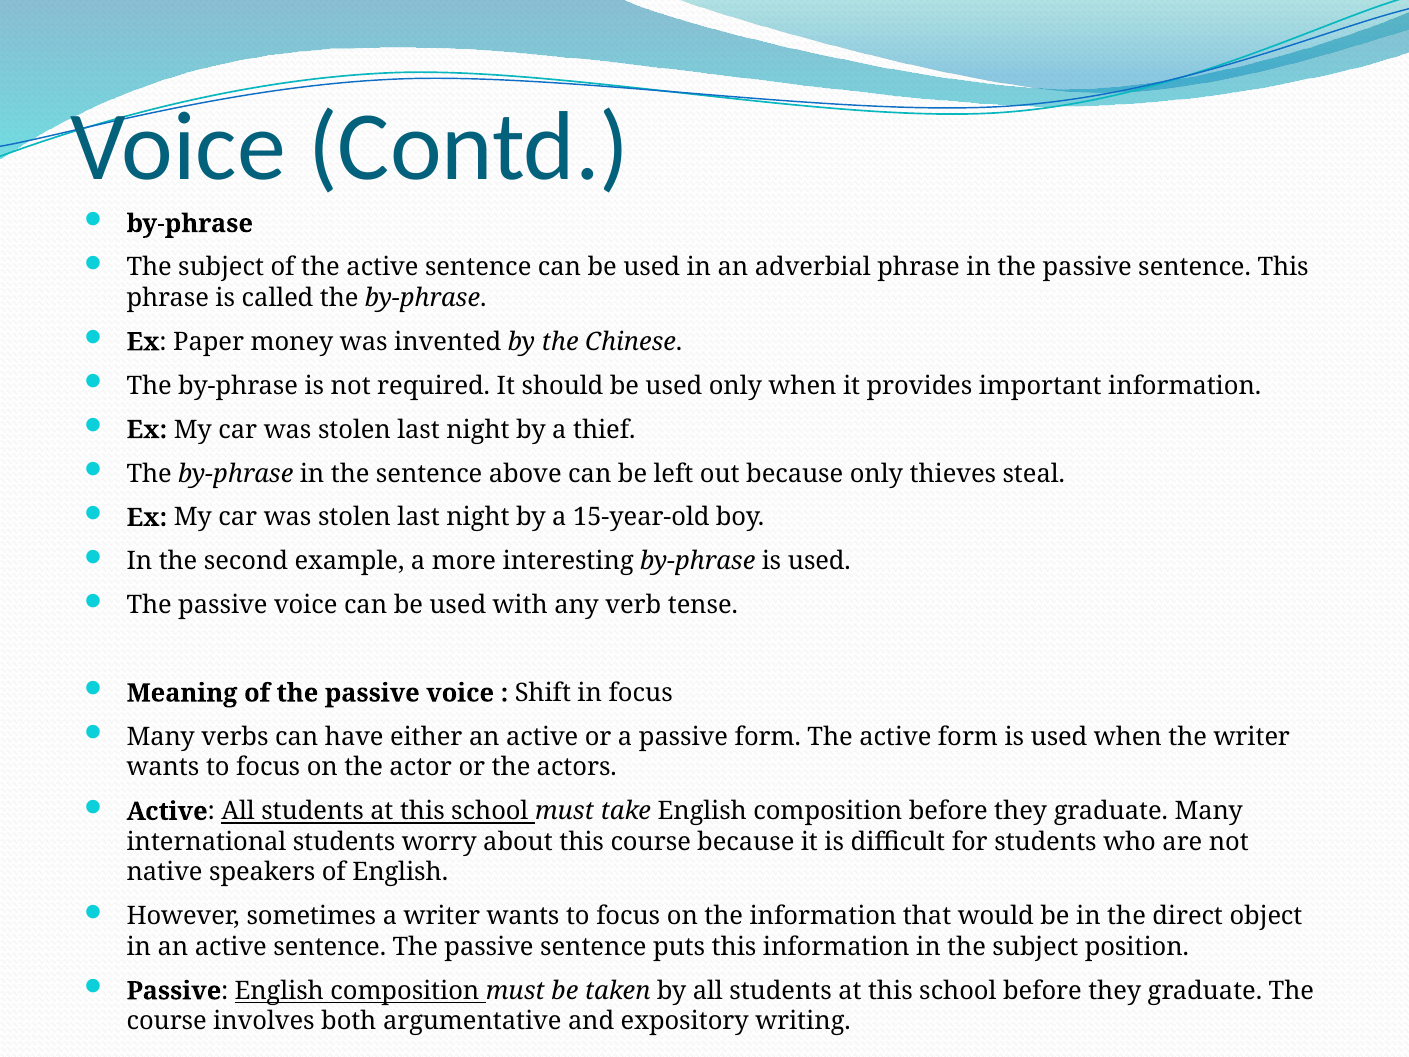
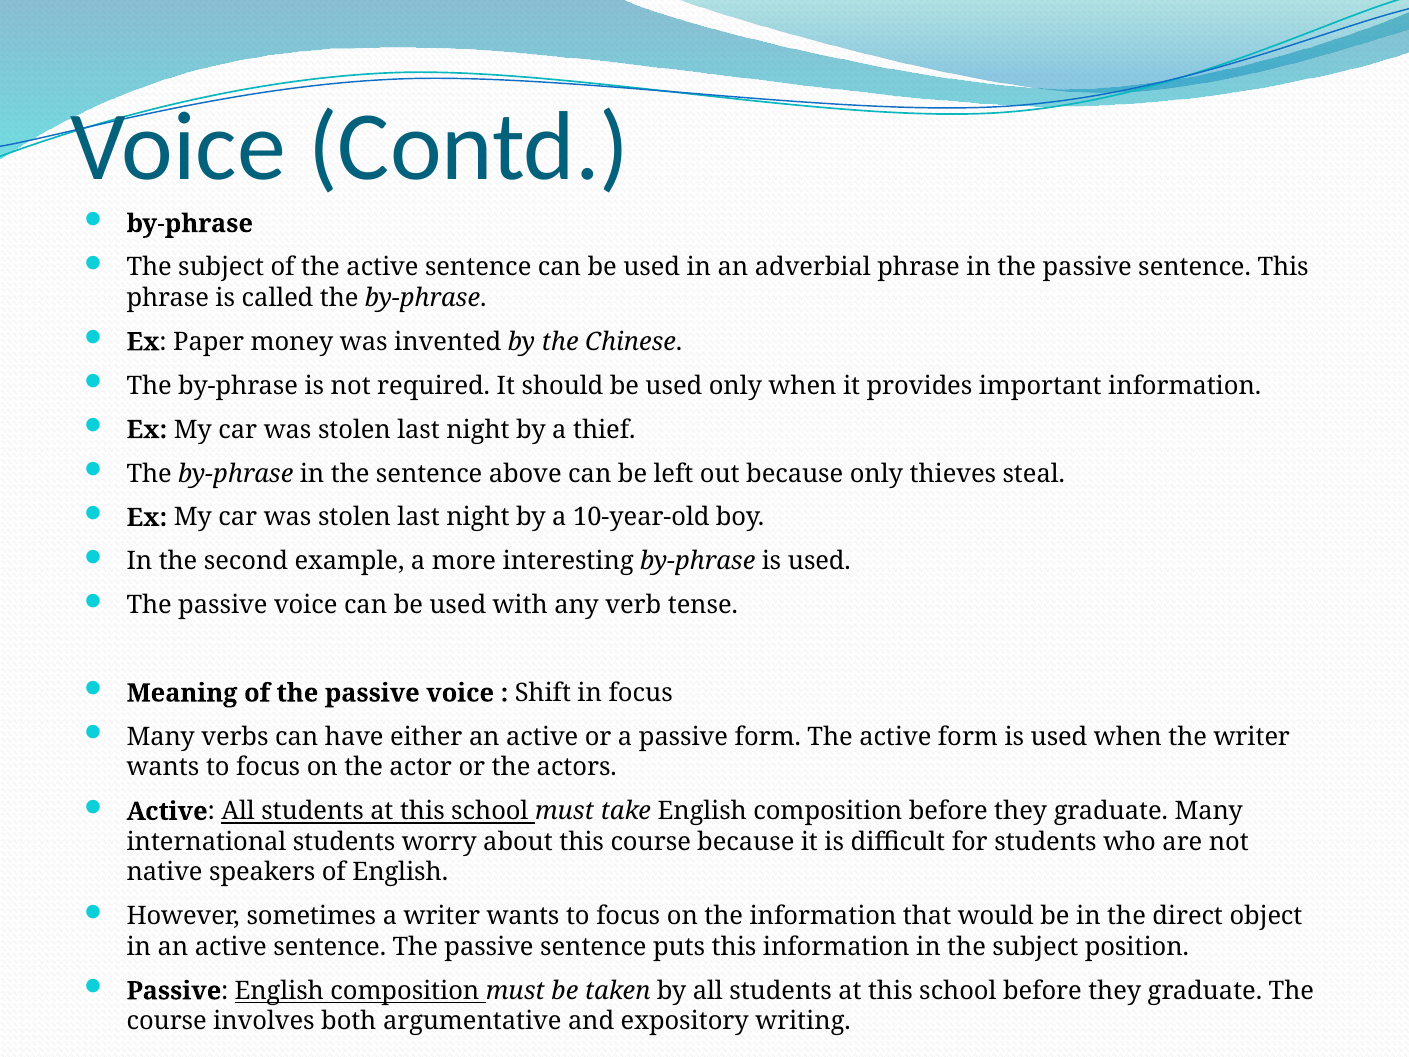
15-year-old: 15-year-old -> 10-year-old (641, 517)
